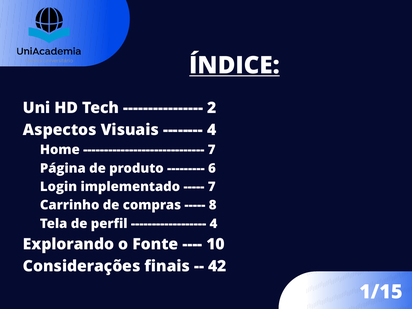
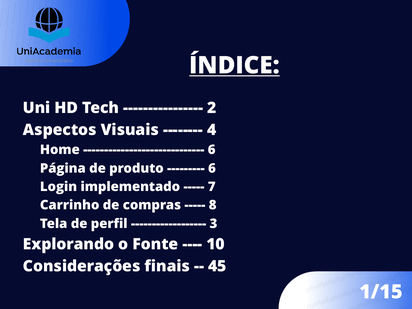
7: 7 -> 6 (212, 150)
4: 4 -> 3 (213, 224)
42: 42 -> 45 (217, 266)
